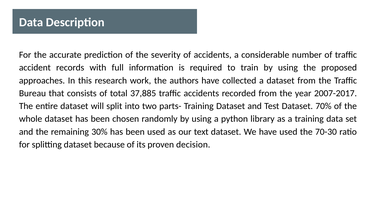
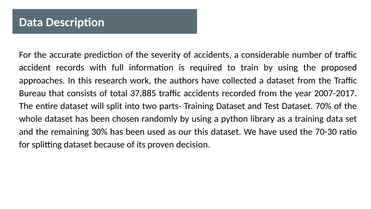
our text: text -> this (201, 132)
